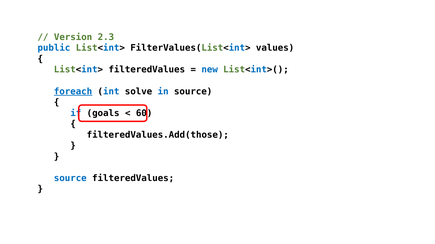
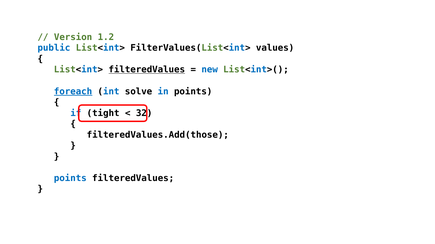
2.3: 2.3 -> 1.2 (106, 37)
filteredValues underline: none -> present (147, 70)
in source: source -> points (193, 92)
goals: goals -> tight (103, 113)
60: 60 -> 32 (144, 113)
source: source -> points (70, 179)
